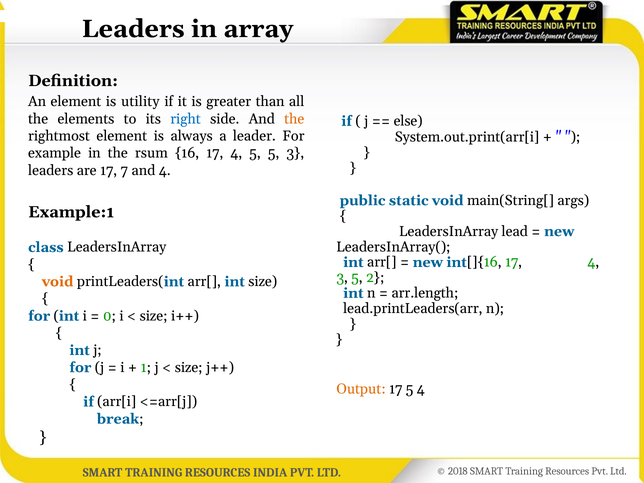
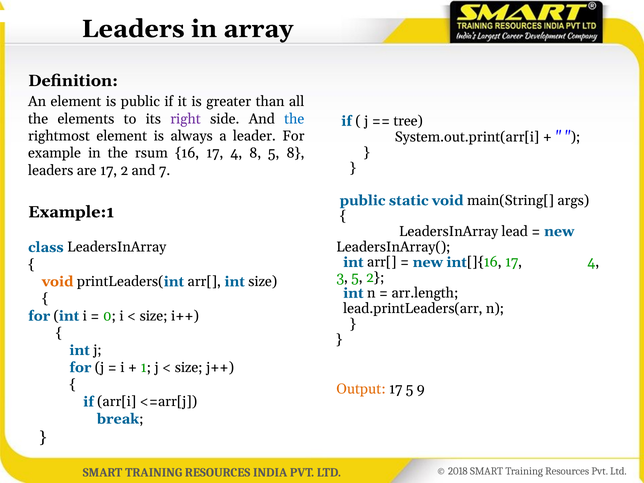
is utility: utility -> public (140, 102)
right colour: blue -> purple (186, 119)
the colour: orange -> blue (294, 119)
else: else -> tree (408, 121)
4 5: 5 -> 8 (255, 153)
5 3: 3 -> 8 (295, 153)
17 7: 7 -> 2 (124, 170)
and 4: 4 -> 7 (165, 170)
5 4: 4 -> 9 (421, 389)
